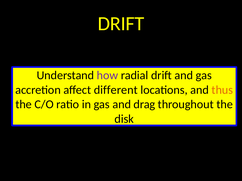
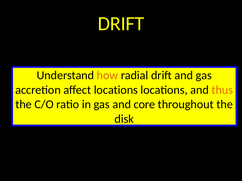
how colour: purple -> orange (107, 76)
affect different: different -> locations (116, 90)
drag: drag -> core (144, 105)
